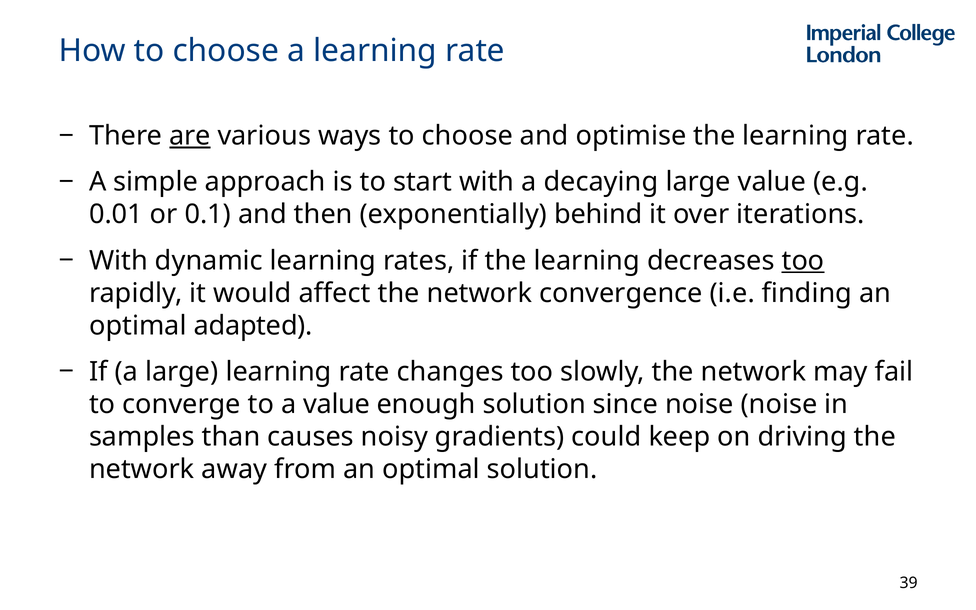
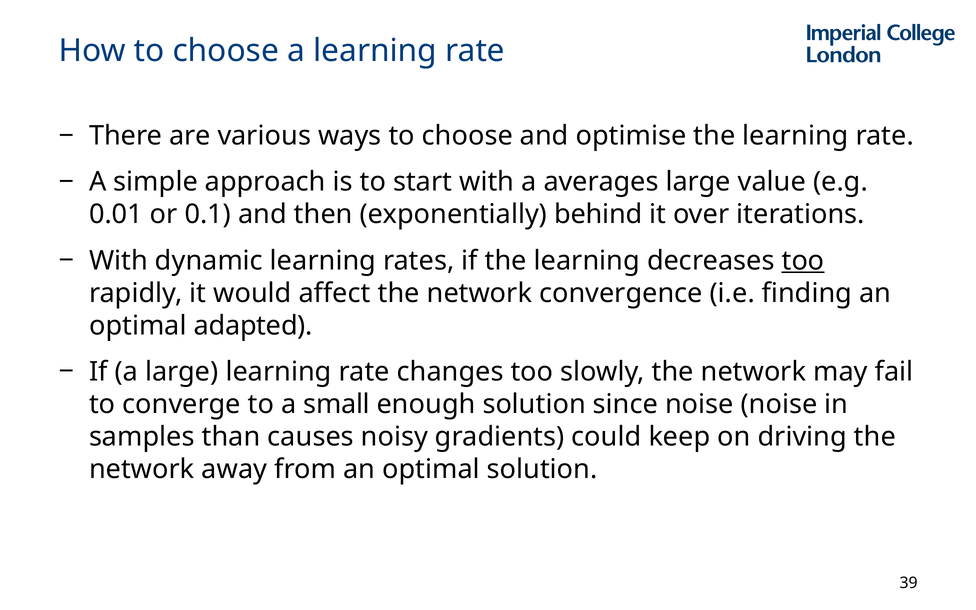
are underline: present -> none (190, 136)
decaying: decaying -> averages (601, 182)
a value: value -> small (337, 404)
